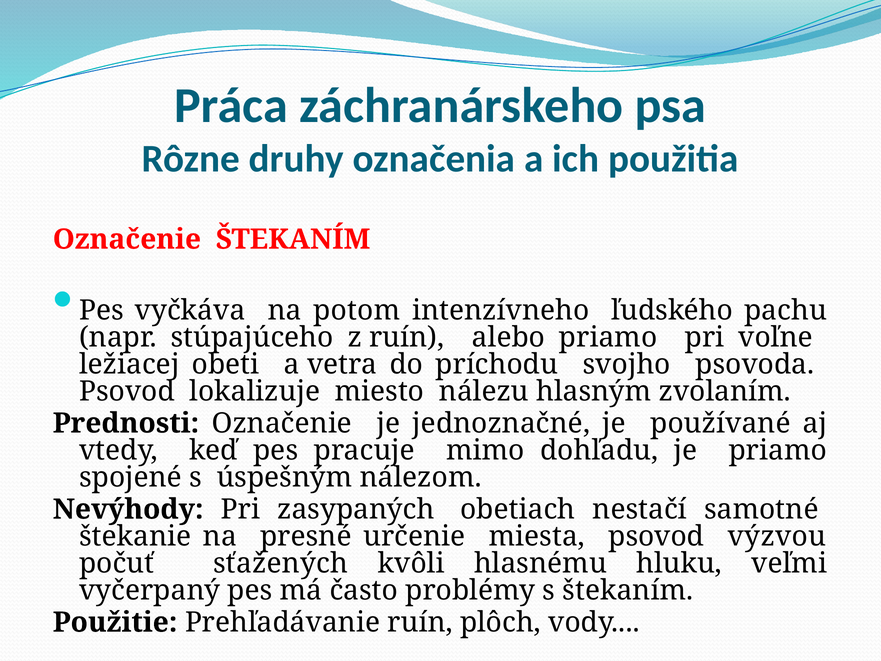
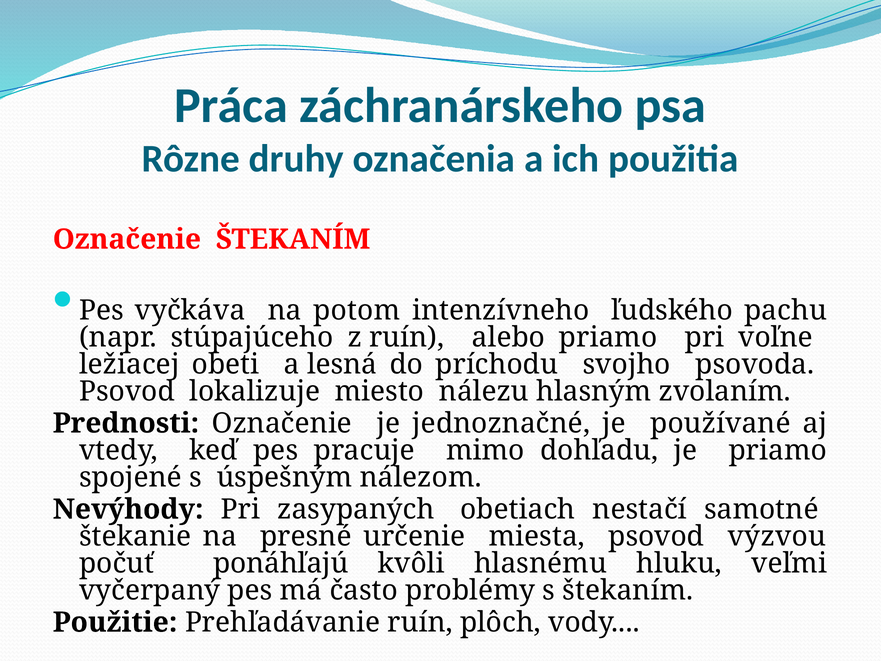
vetra: vetra -> lesná (342, 364)
sťažených: sťažených -> ponáhľajú (281, 563)
